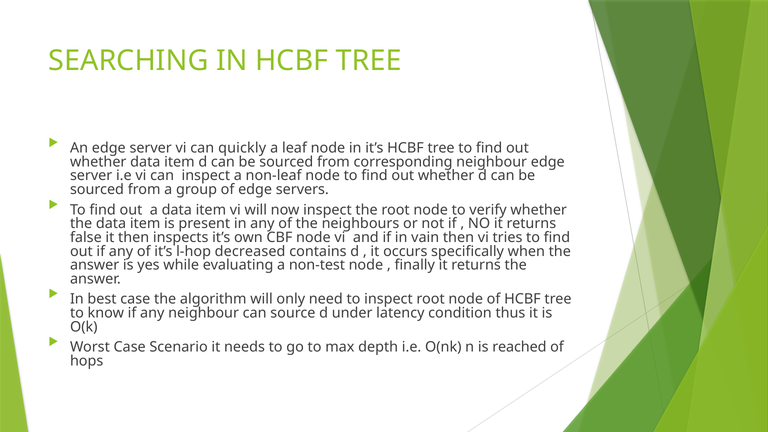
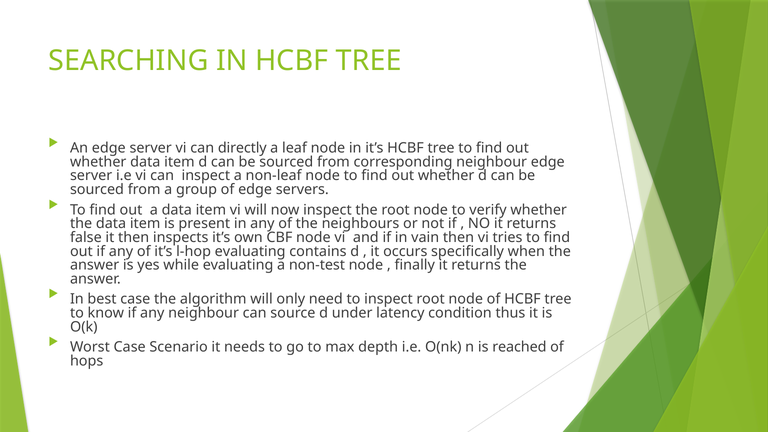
quickly: quickly -> directly (242, 148)
l-hop decreased: decreased -> evaluating (250, 251)
